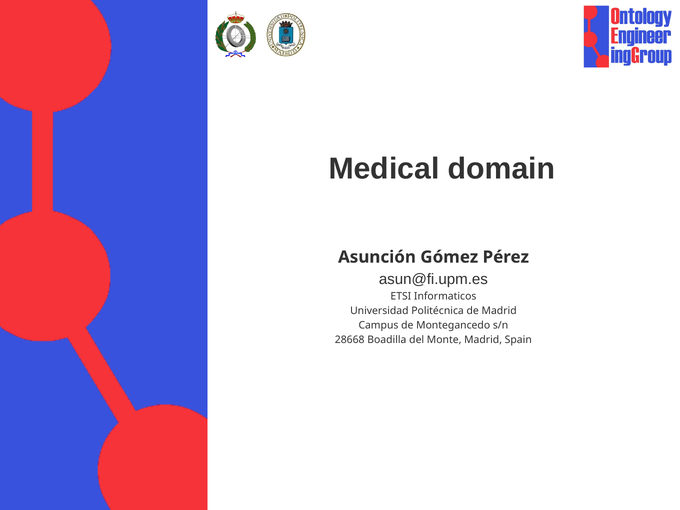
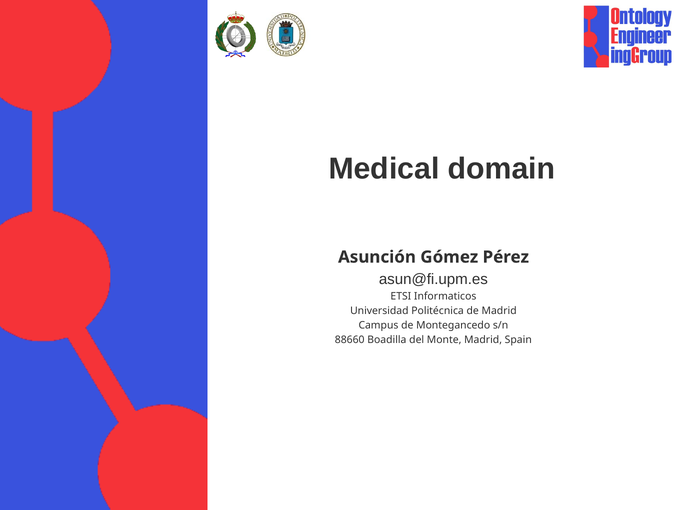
28668: 28668 -> 88660 (350, 340)
